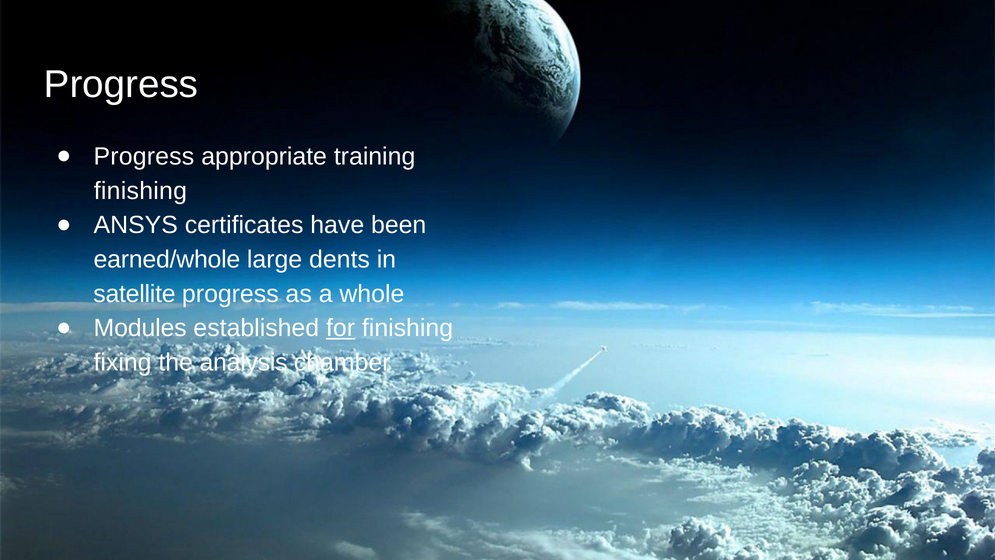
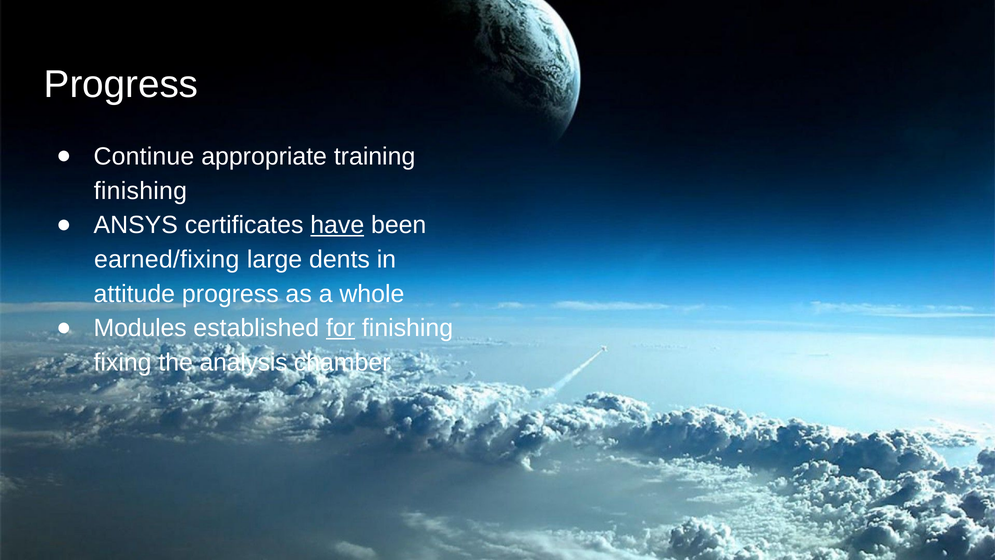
Progress: Progress -> Continue (144, 156)
have underline: none -> present (337, 225)
earned/whole: earned/whole -> earned/fixing (167, 259)
satellite: satellite -> attitude (134, 294)
